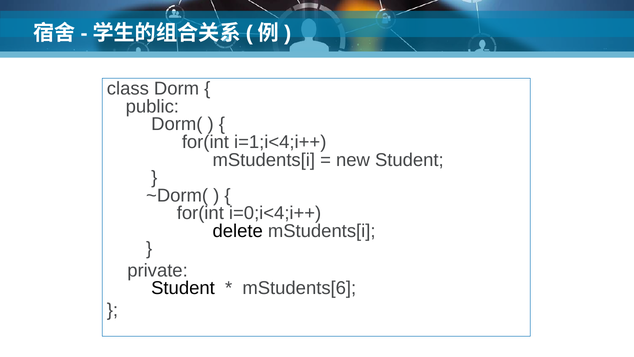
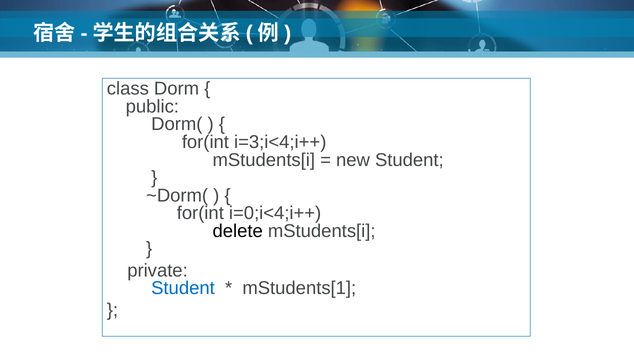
i=1;i<4;i++: i=1;i<4;i++ -> i=3;i<4;i++ (280, 142)
Student colour: black -> blue (183, 288)
mStudents[6: mStudents[6 -> mStudents[1 (299, 288)
